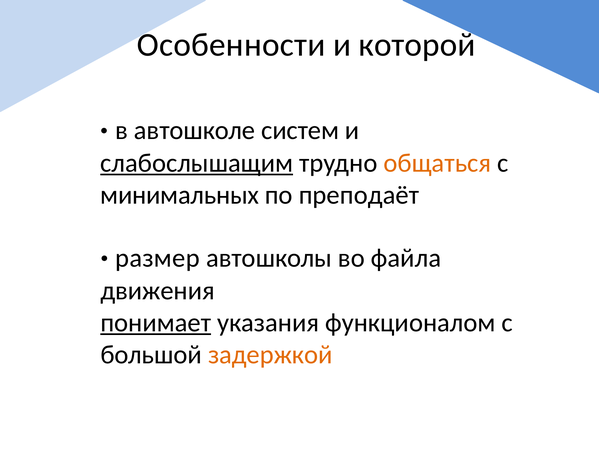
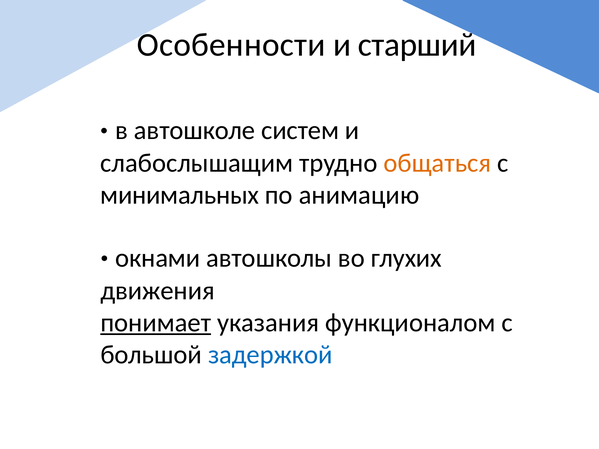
которой: которой -> старший (417, 45)
слабослышащим underline: present -> none (197, 163)
преподаёт: преподаёт -> анимацию (359, 195)
размер: размер -> окнами (158, 258)
файла: файла -> глухих (406, 258)
задержкой colour: orange -> blue (270, 355)
